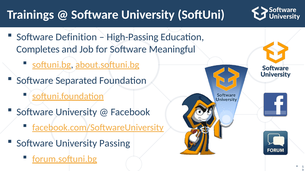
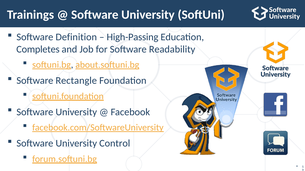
Meaningful: Meaningful -> Readability (172, 49)
Separated: Separated -> Rectangle (76, 81)
Passing: Passing -> Control (115, 144)
